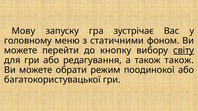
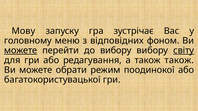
статичними: статичними -> відповідних (117, 41)
можете underline: none -> present (21, 51)
до кнопку: кнопку -> вибору (116, 51)
